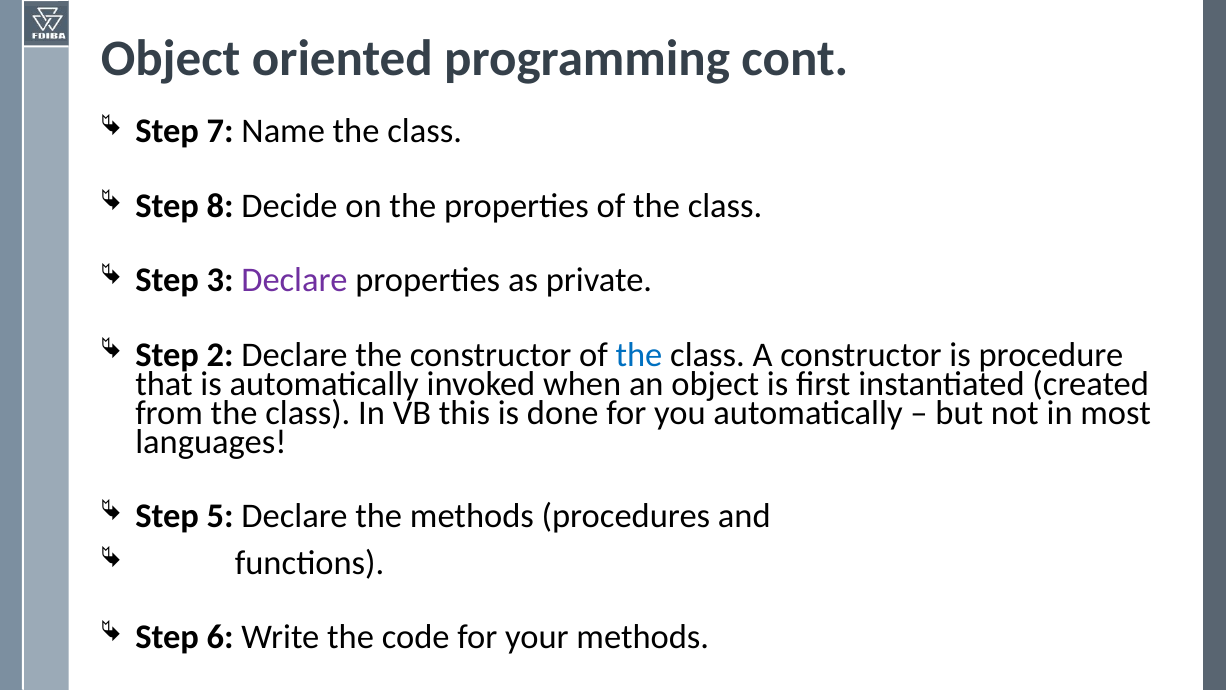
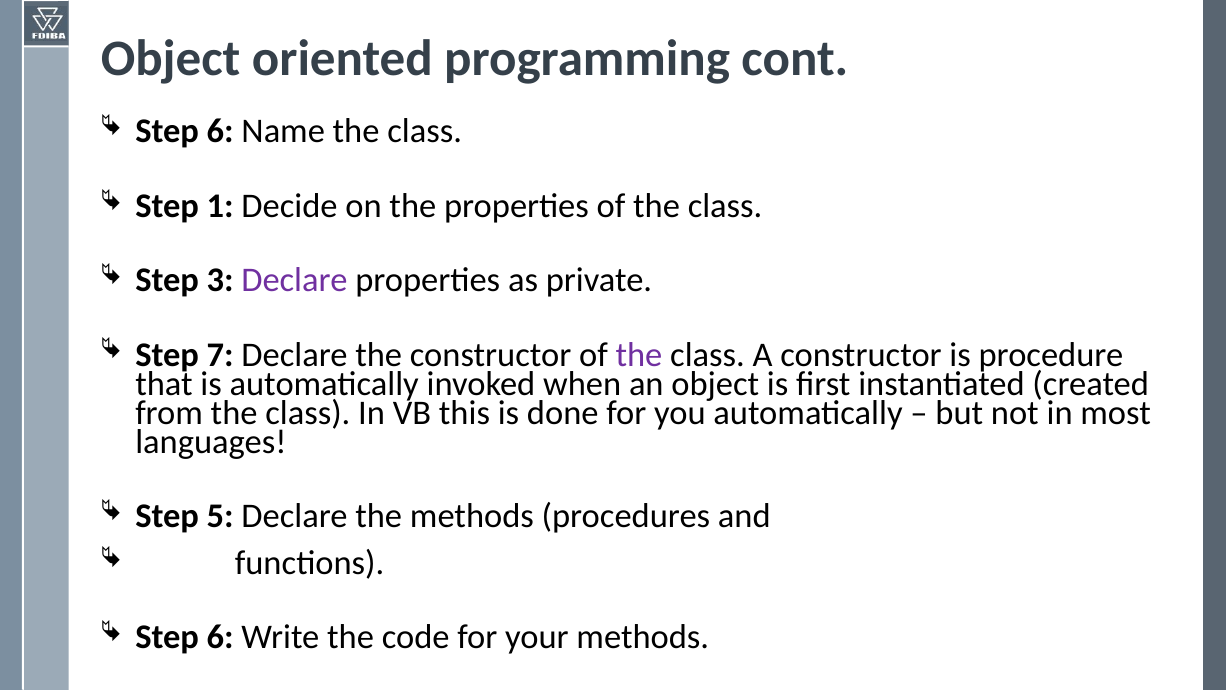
7: 7 -> 6 (220, 131)
8: 8 -> 1 (220, 206)
2: 2 -> 7 (220, 355)
the colour: blue -> purple (639, 355)
